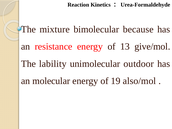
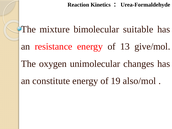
because: because -> suitable (138, 29)
lability: lability -> oxygen (53, 64)
outdoor: outdoor -> changes (139, 64)
molecular: molecular -> constitute (51, 81)
